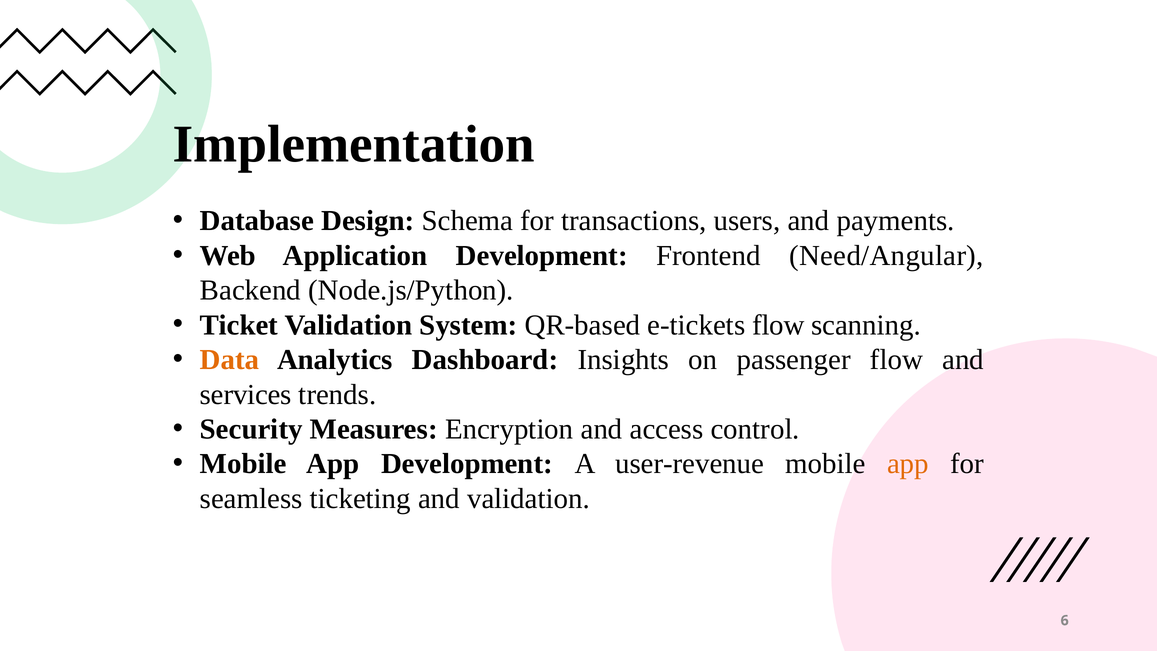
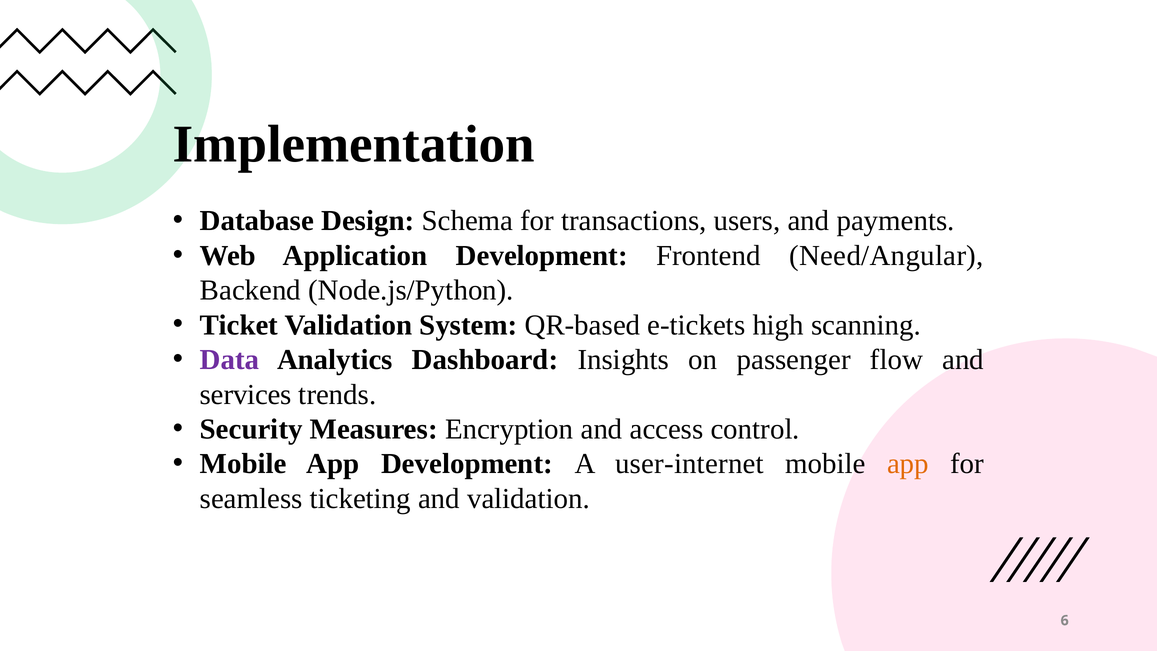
e-tickets flow: flow -> high (778, 325)
Data colour: orange -> purple (230, 360)
user-revenue: user-revenue -> user-internet (689, 464)
